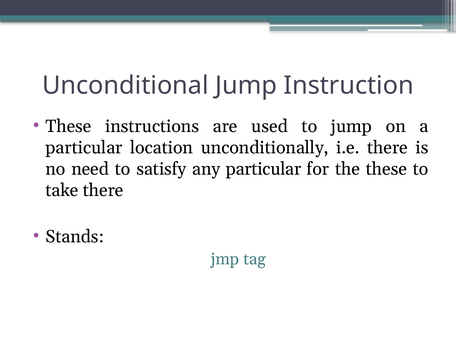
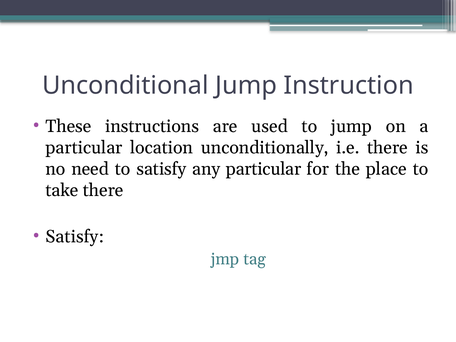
the these: these -> place (386, 169)
Stands: Stands -> Satisfy (75, 237)
